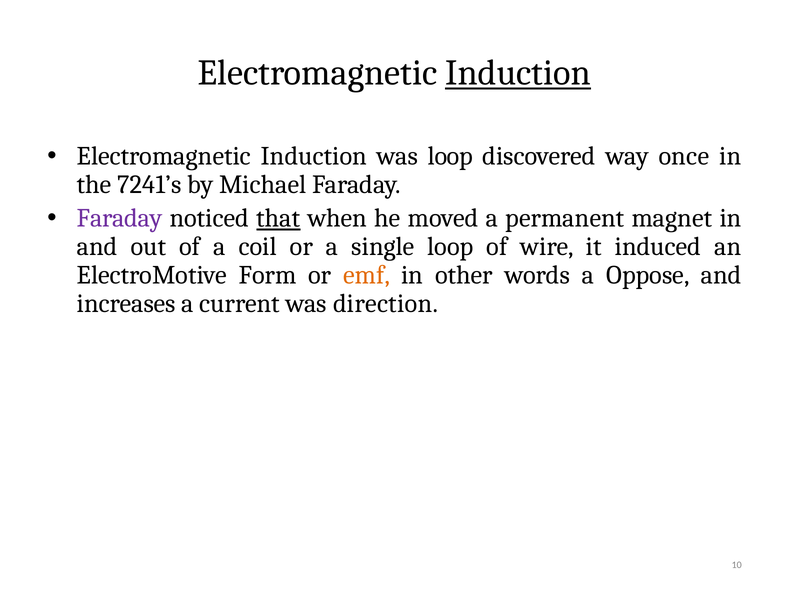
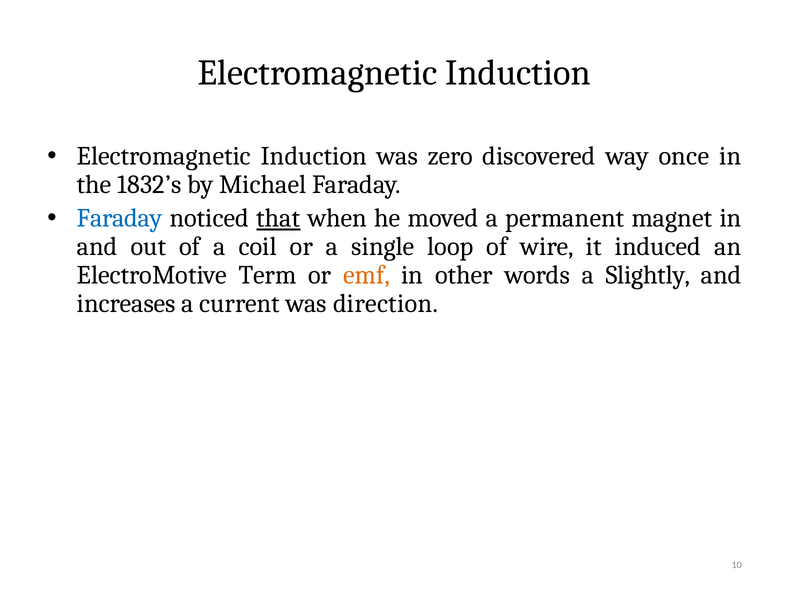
Induction underline: present -> none (518, 73)
was loop: loop -> zero (450, 156)
7241’s: 7241’s -> 1832’s (149, 184)
Faraday colour: purple -> blue (120, 218)
Form: Form -> Term (268, 275)
Oppose: Oppose -> Slightly (648, 275)
